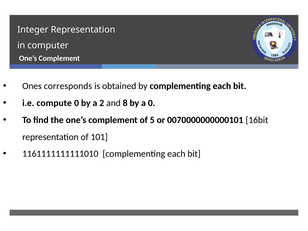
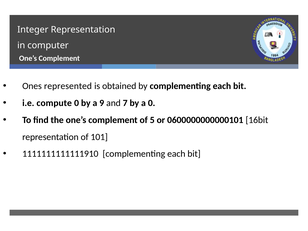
corresponds: corresponds -> represented (68, 86)
2: 2 -> 9 (102, 103)
8: 8 -> 7 (125, 103)
0070000000000101: 0070000000000101 -> 0600000000000101 (205, 120)
1161111111111010: 1161111111111010 -> 1111111111111910 (60, 154)
